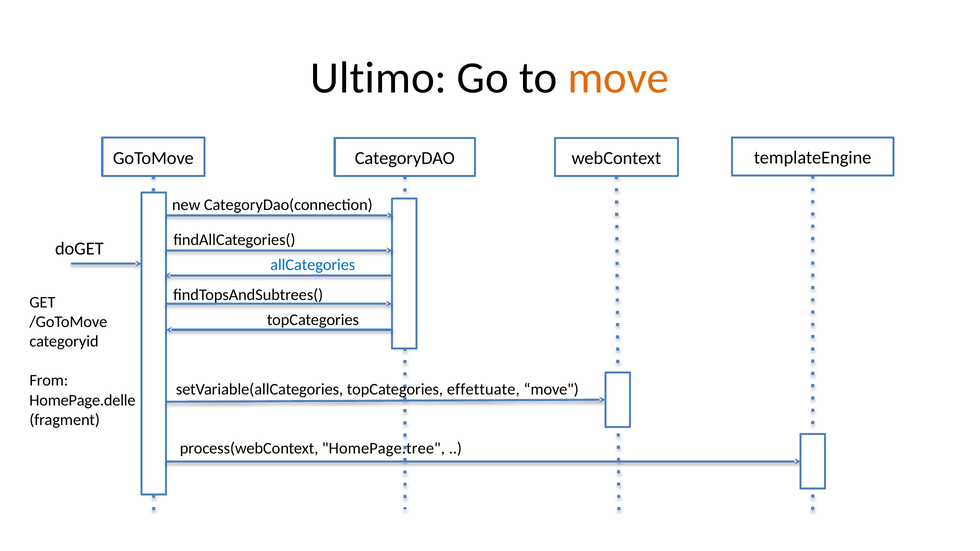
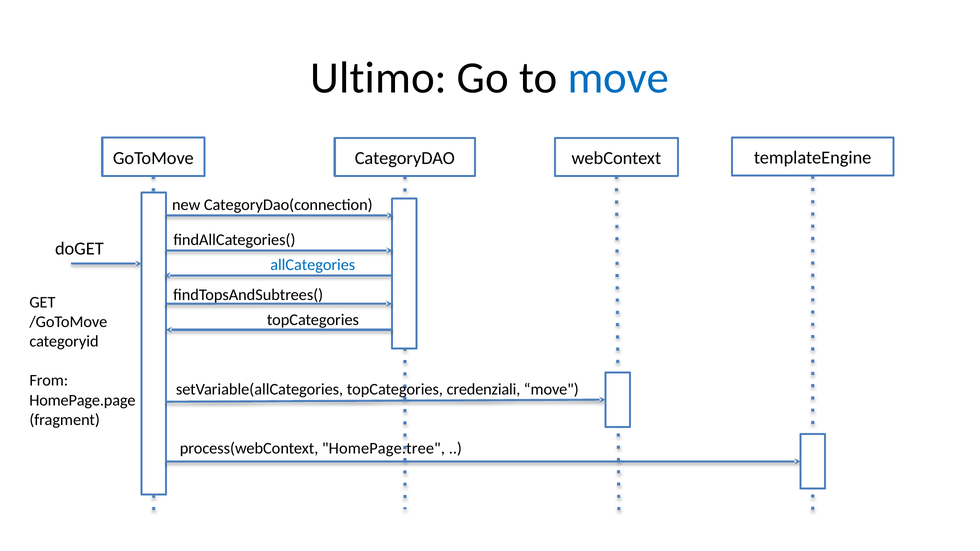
move colour: orange -> blue (618, 78)
effettuate: effettuate -> credenziali (483, 389)
HomePage.delle: HomePage.delle -> HomePage.page (82, 400)
